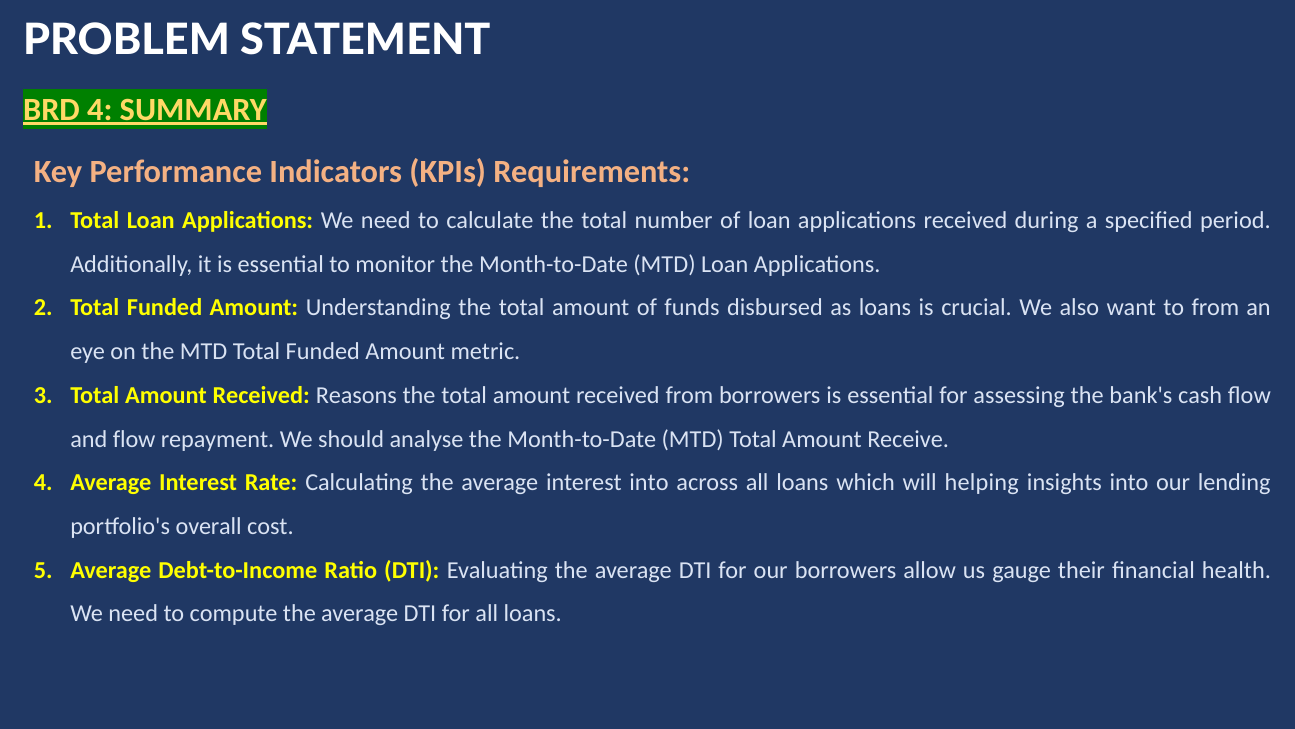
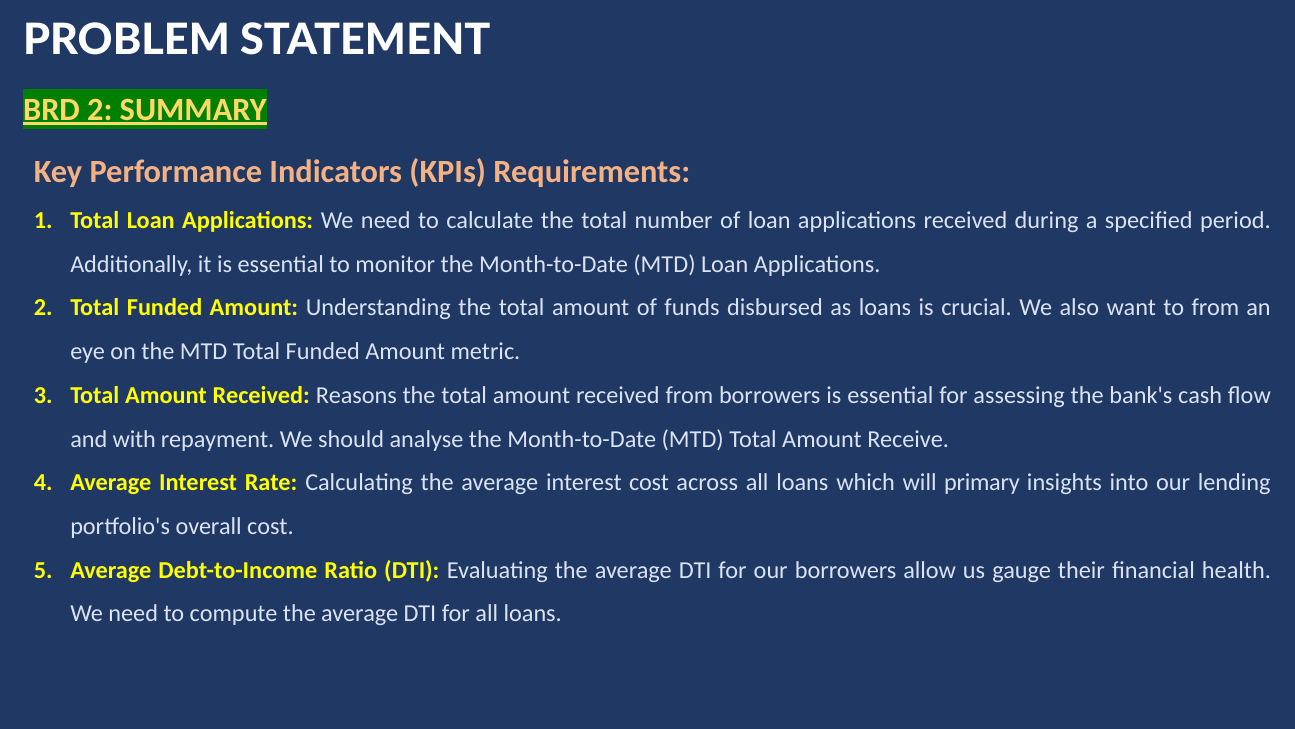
BRD 4: 4 -> 2 (100, 109)
and flow: flow -> with (134, 439)
interest into: into -> cost (649, 482)
helping: helping -> primary (982, 482)
